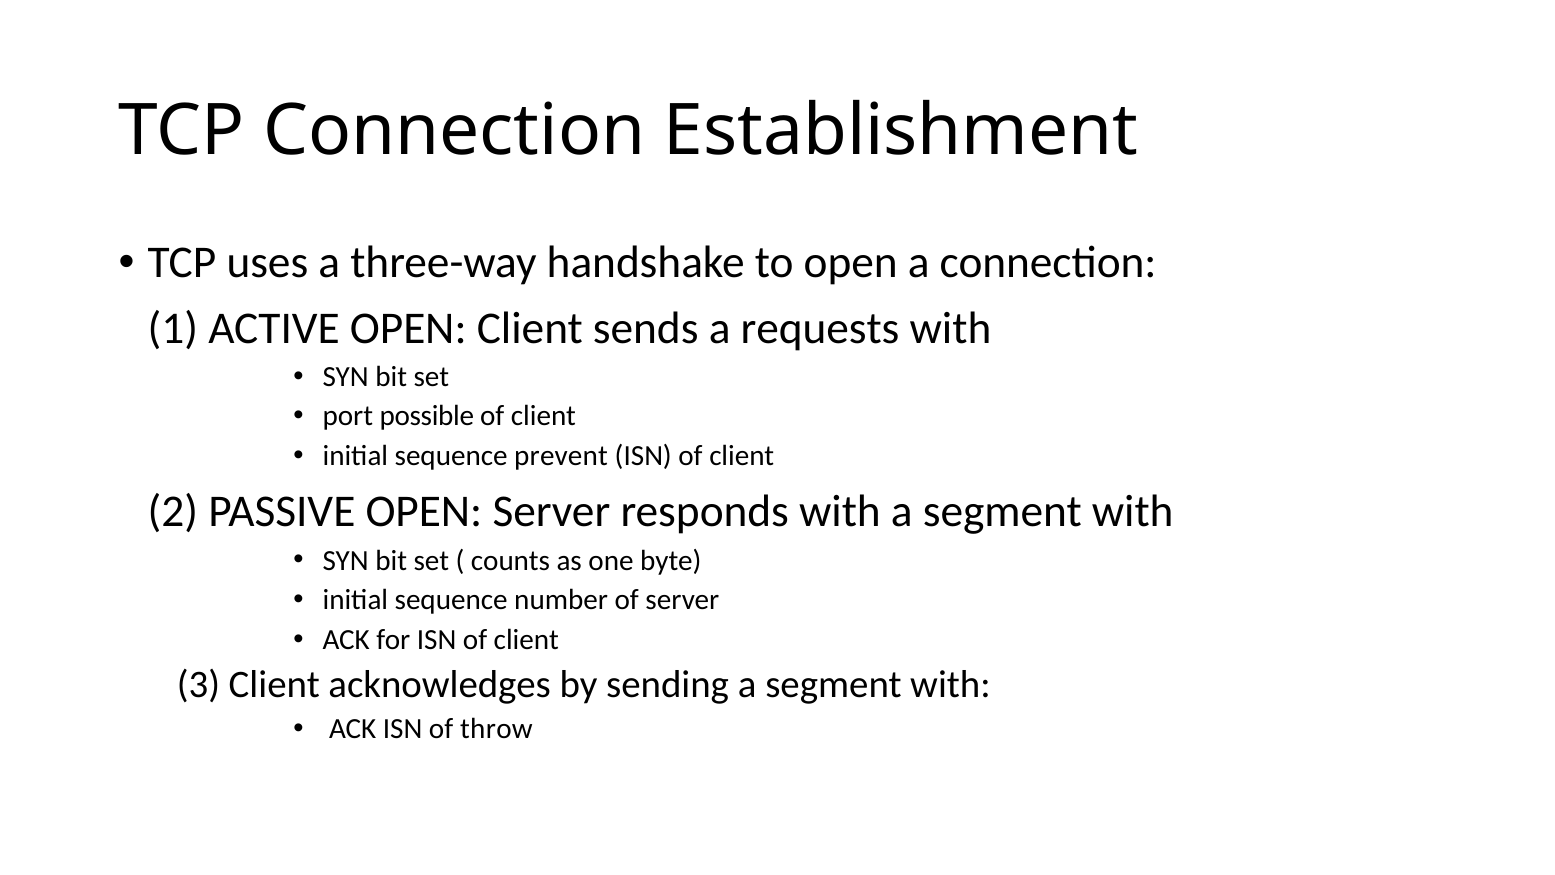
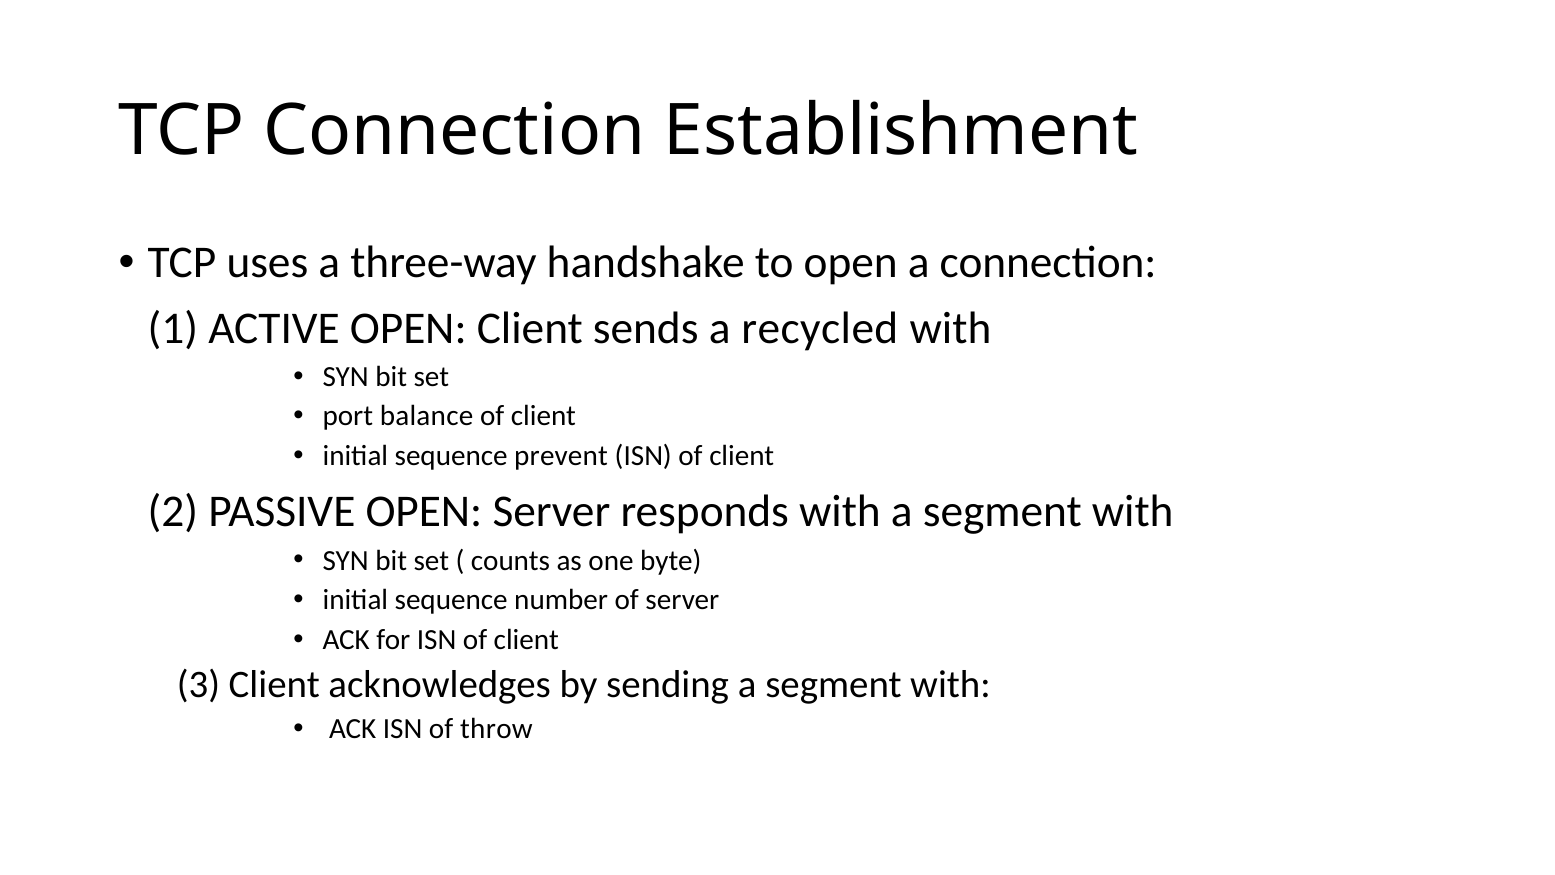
requests: requests -> recycled (820, 328)
possible: possible -> balance (427, 416)
